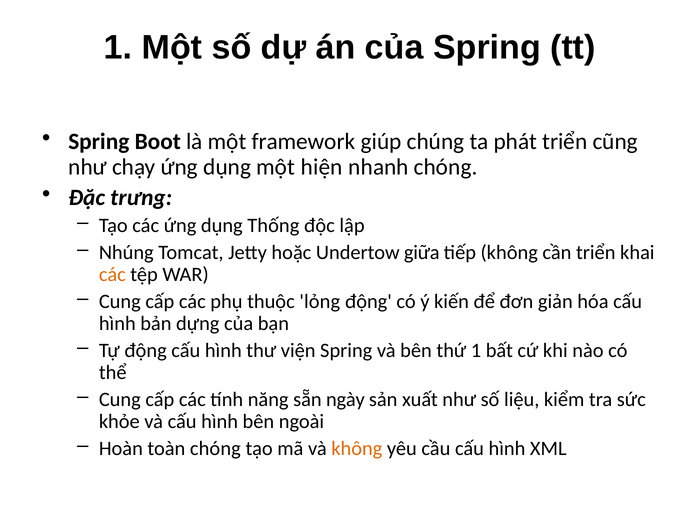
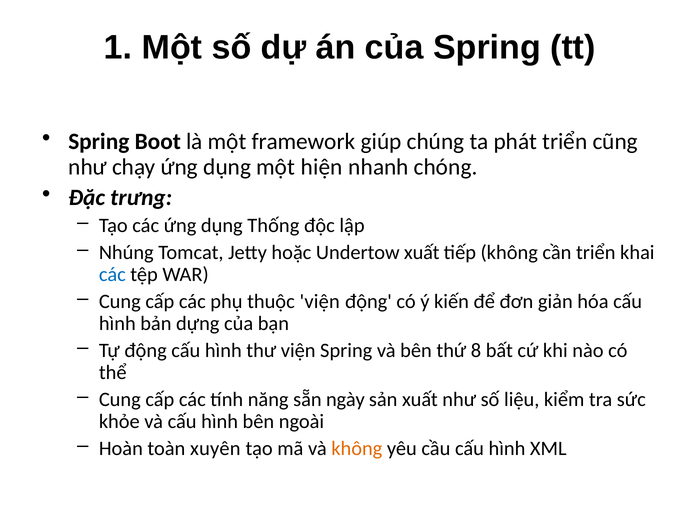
Undertow giữa: giữa -> xuất (422, 253)
các colour: orange -> blue (112, 275)
thuộc lỏng: lỏng -> viện (320, 302)
thứ 1: 1 -> 8 (476, 351)
toàn chóng: chóng -> xuyên (215, 449)
